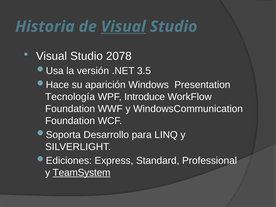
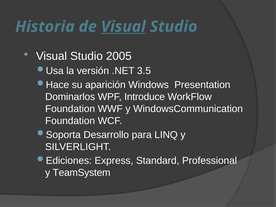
2078: 2078 -> 2005 (119, 56)
Tecnología: Tecnología -> Dominarlos (70, 97)
TeamSystem underline: present -> none (82, 173)
